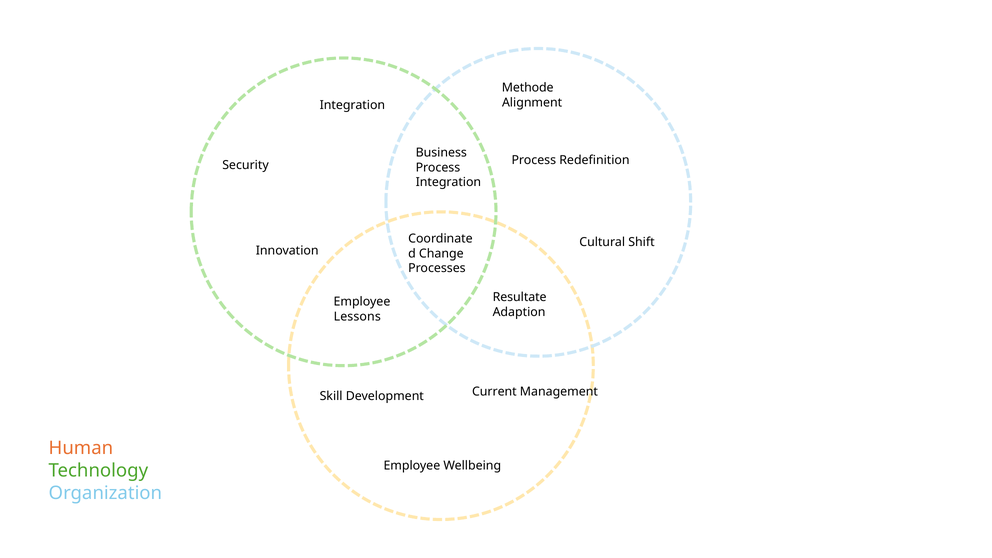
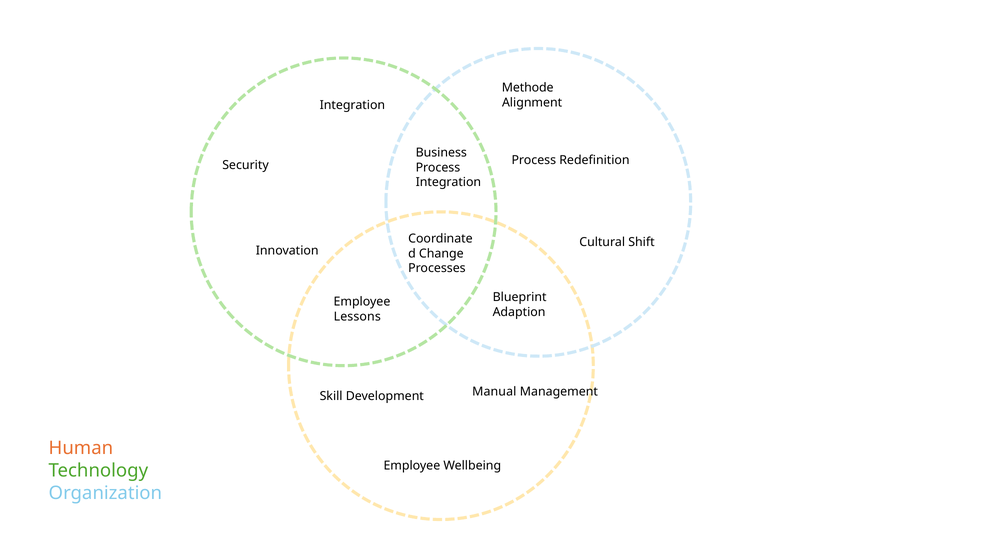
Resultate: Resultate -> Blueprint (520, 297)
Current: Current -> Manual (494, 391)
